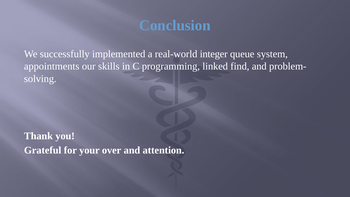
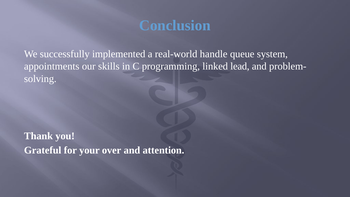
integer: integer -> handle (214, 54)
find: find -> lead (240, 66)
